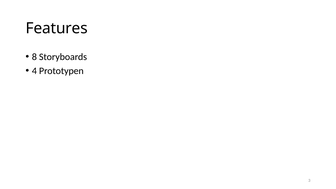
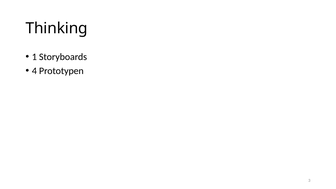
Features: Features -> Thinking (57, 28)
8: 8 -> 1 (34, 57)
